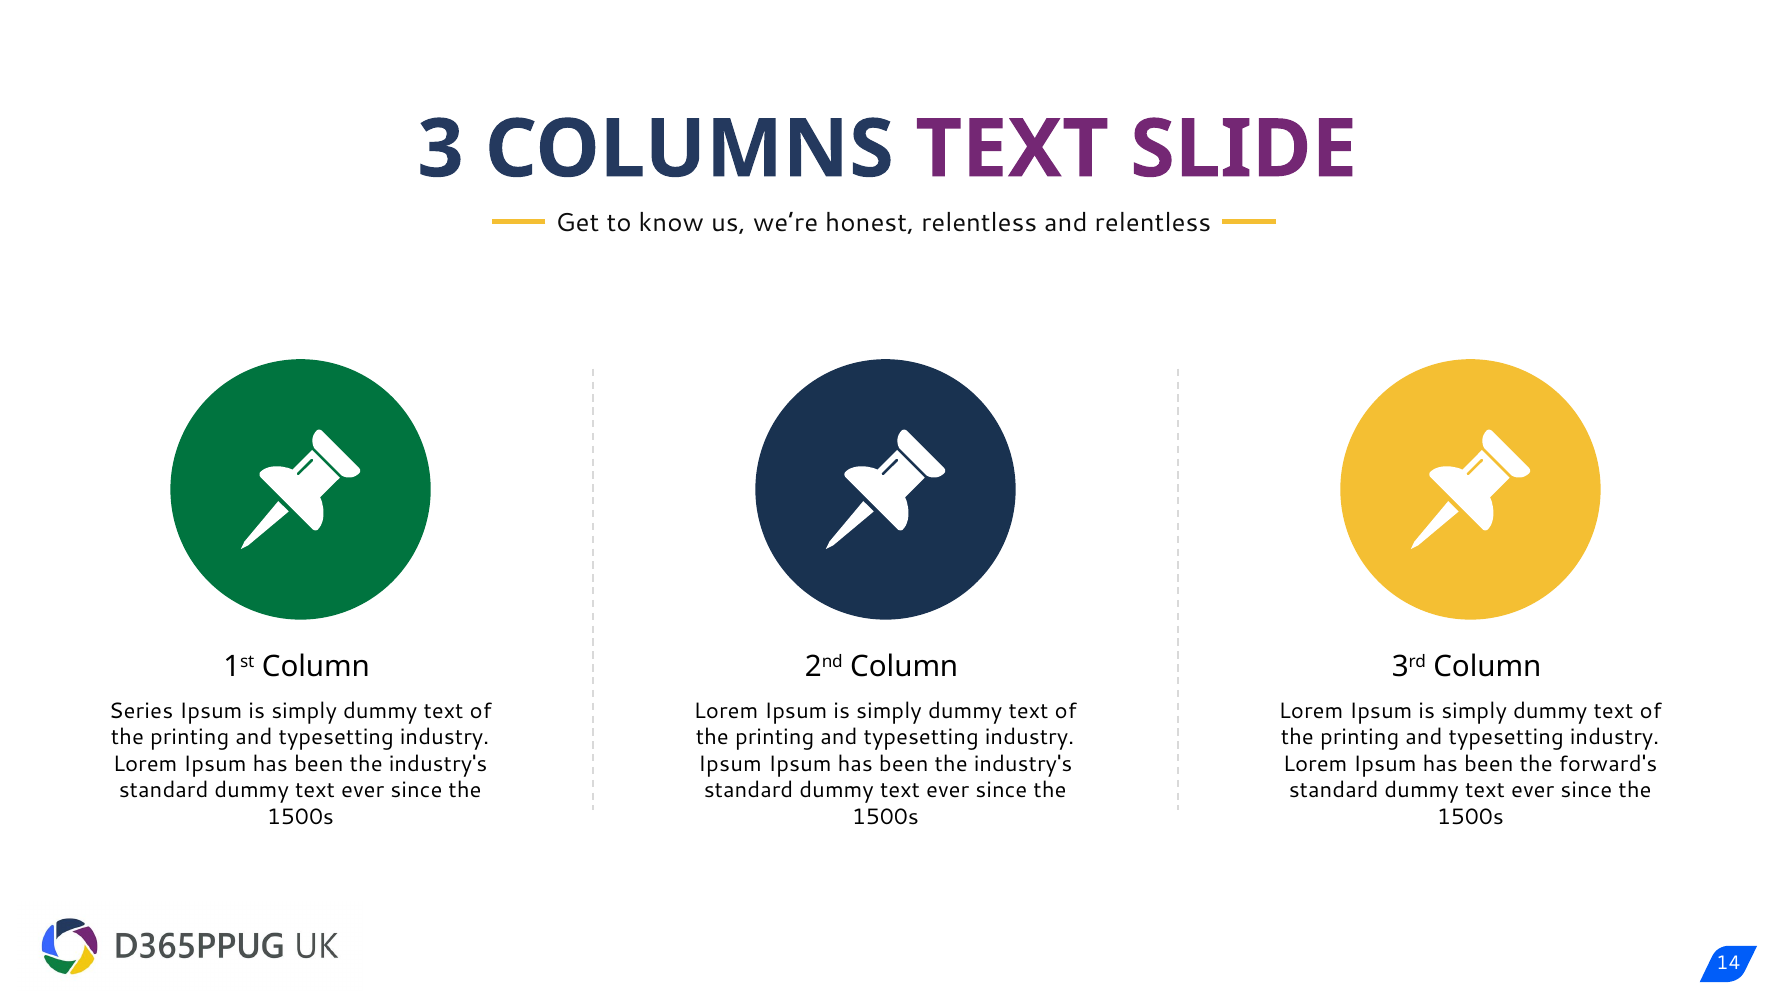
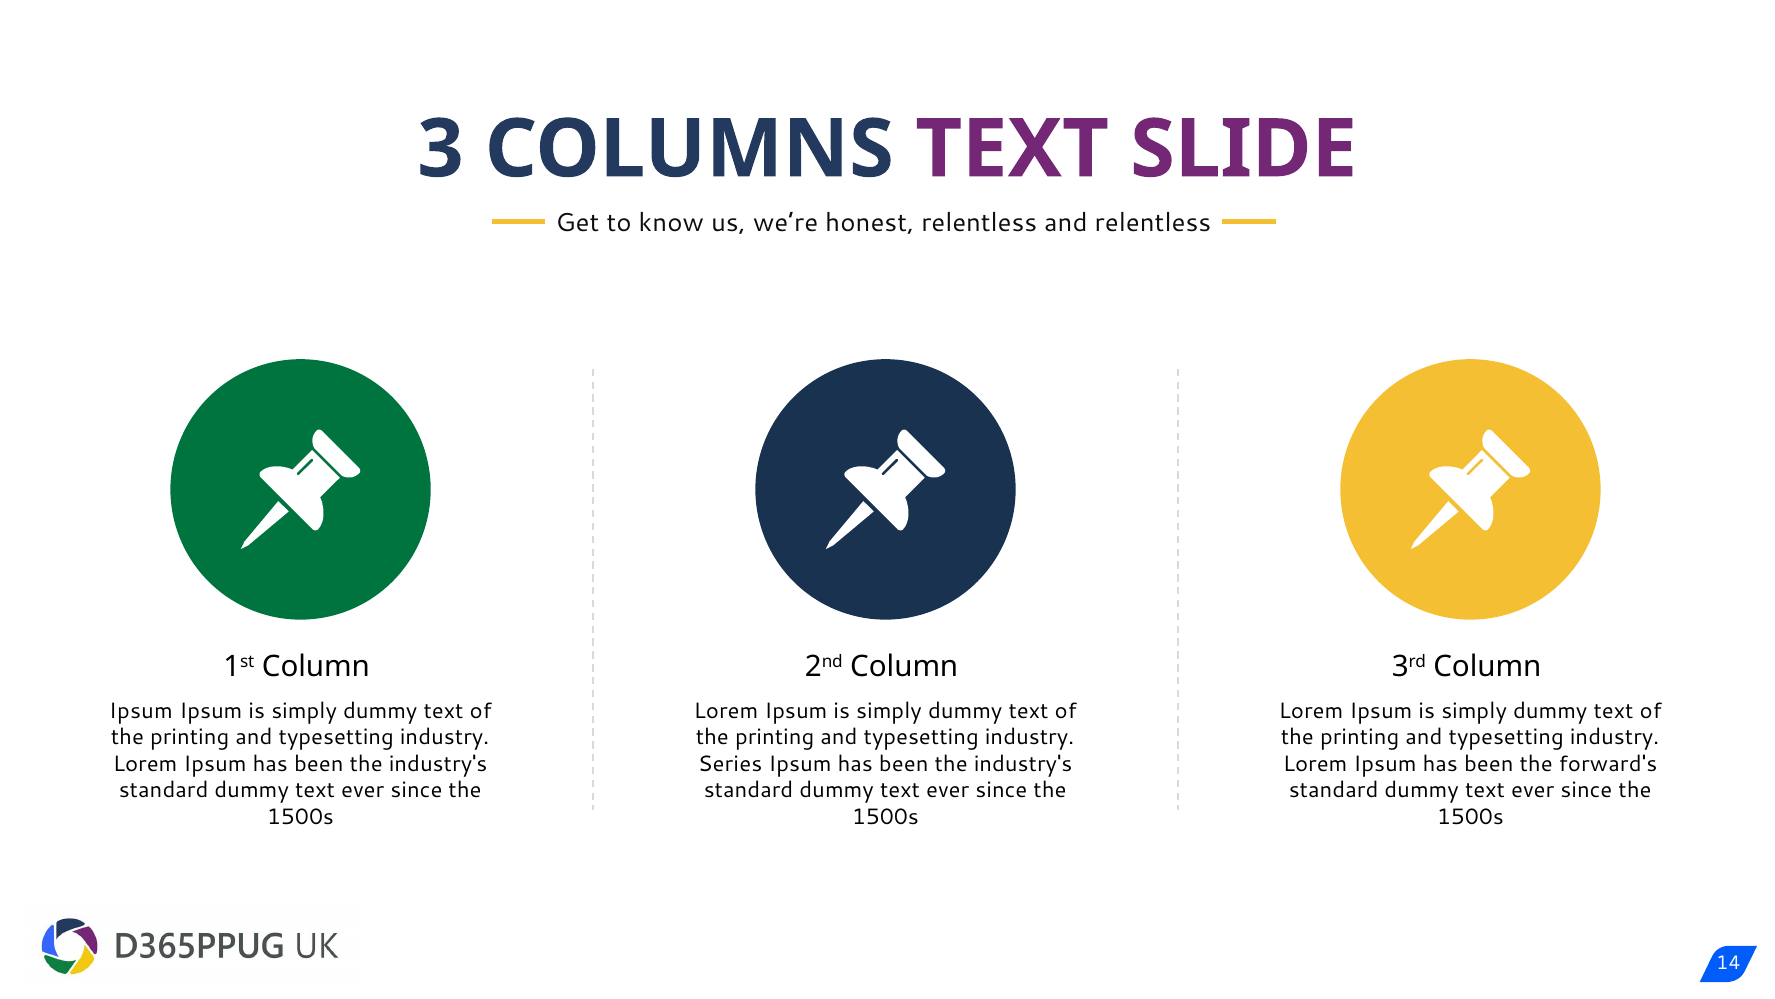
Series: Series -> Ipsum (141, 710)
Ipsum: Ipsum -> Series (730, 764)
